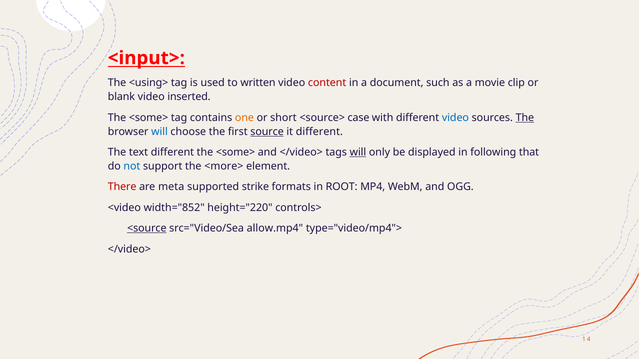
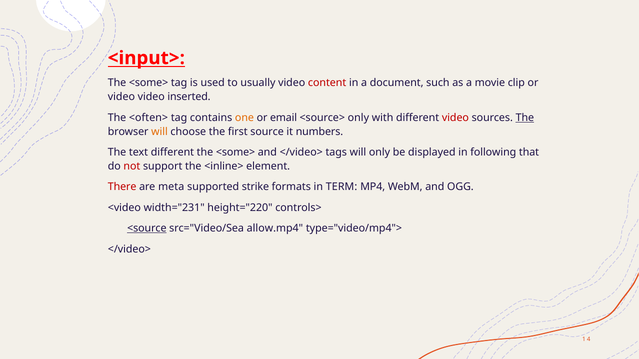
<using>: <using> -> <some> (149, 83)
written: written -> usually (258, 83)
blank: blank -> video (121, 97)
<some>: <some> -> <often> (149, 118)
short: short -> email (284, 118)
<source> case: case -> only (358, 118)
video colour: blue -> red (455, 118)
will colour: blue -> orange (159, 132)
source underline: present -> none (267, 132)
it different: different -> numbers (319, 132)
will underline: present -> none (358, 152)
not colour: blue -> red (132, 167)
<more>: <more> -> <inline> (224, 167)
ROOT: ROOT -> TERM (342, 187)
width="852: width="852 -> width="231 (174, 208)
